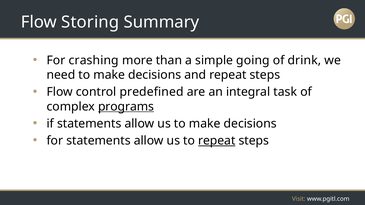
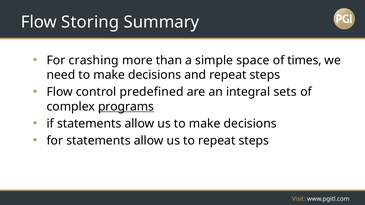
going: going -> space (253, 60)
drink: drink -> times (305, 60)
task: task -> sets (285, 92)
repeat underline: present -> none (217, 141)
